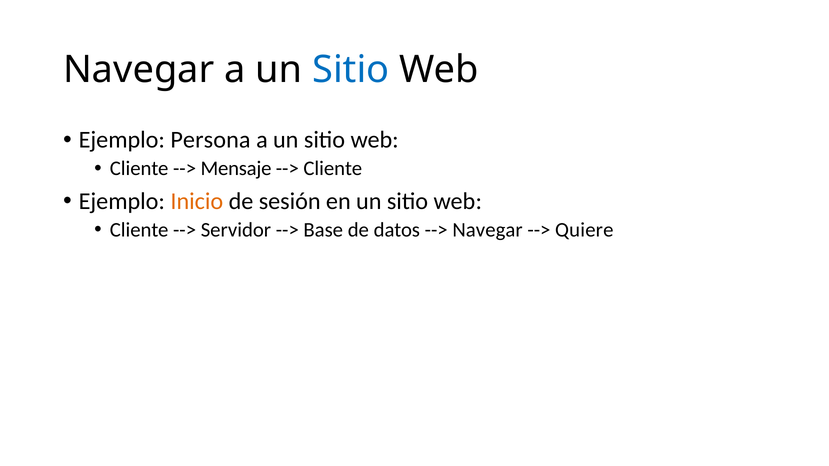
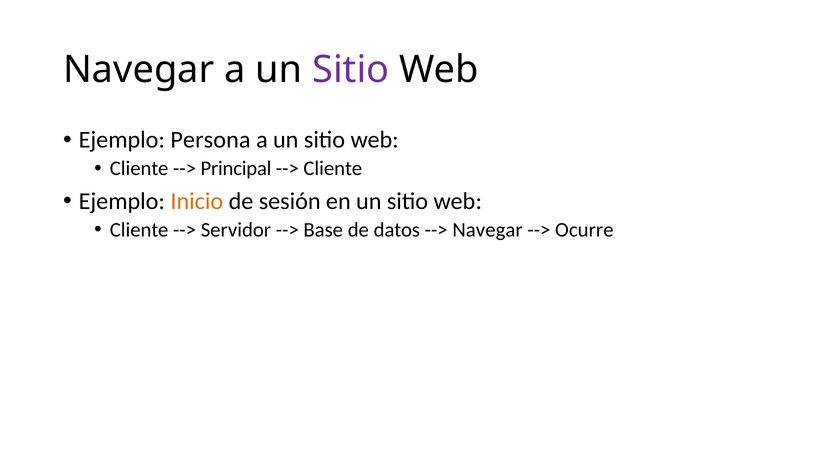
Sitio colour: blue -> purple (351, 70)
Mensaje: Mensaje -> Principal (236, 169)
Quiere: Quiere -> Ocurre (584, 230)
